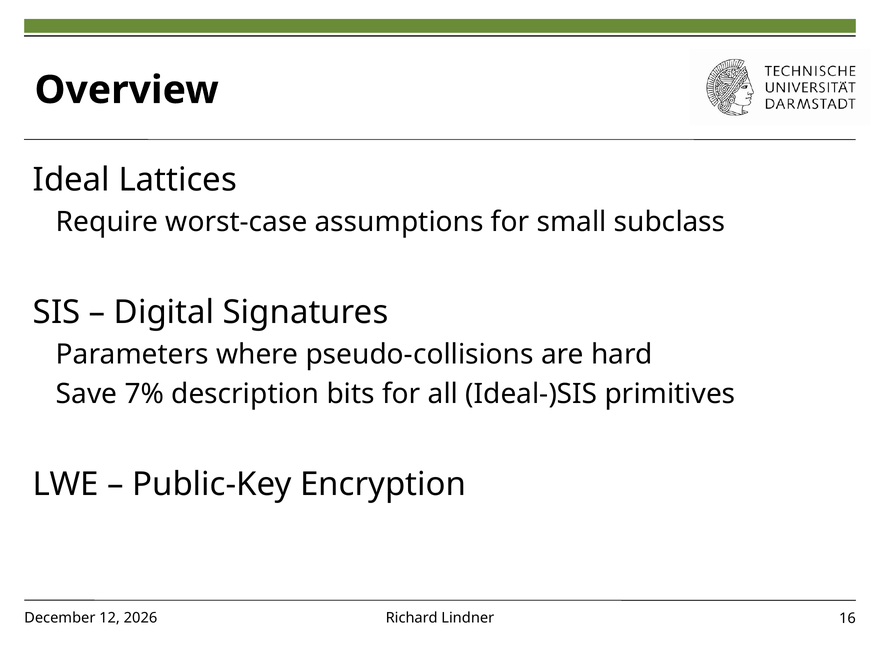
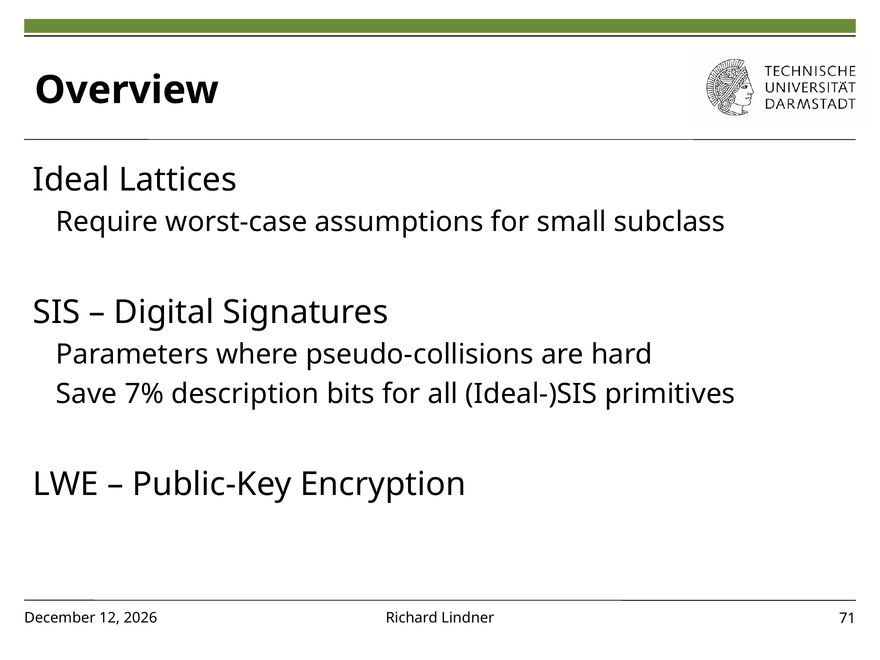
16: 16 -> 71 (847, 618)
